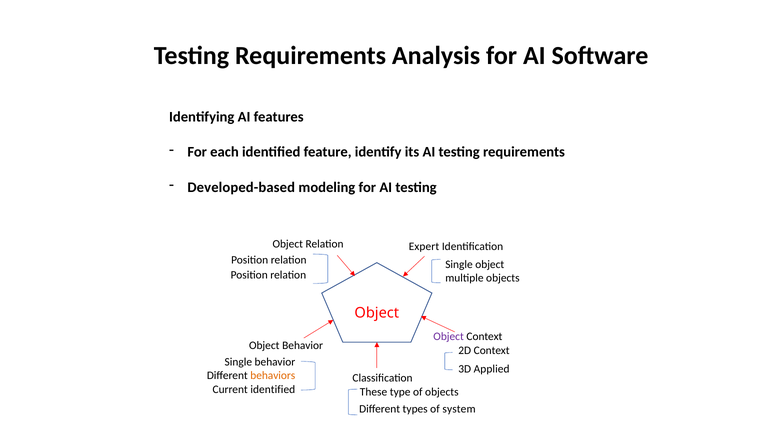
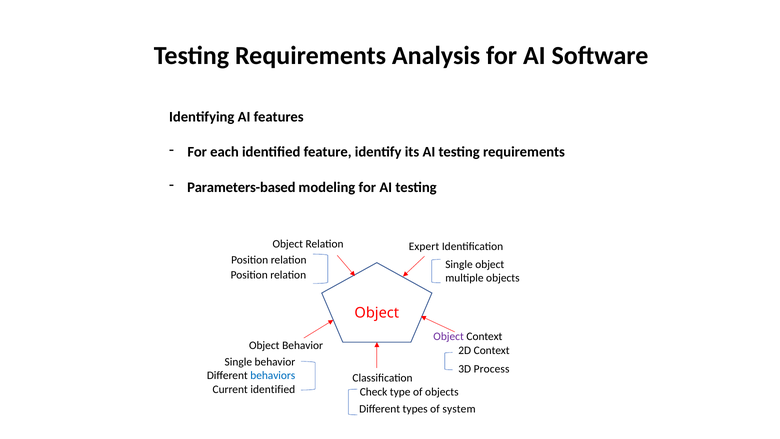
Developed-based: Developed-based -> Parameters-based (241, 187)
Applied: Applied -> Process (492, 369)
behaviors colour: orange -> blue (273, 375)
These: These -> Check (374, 392)
